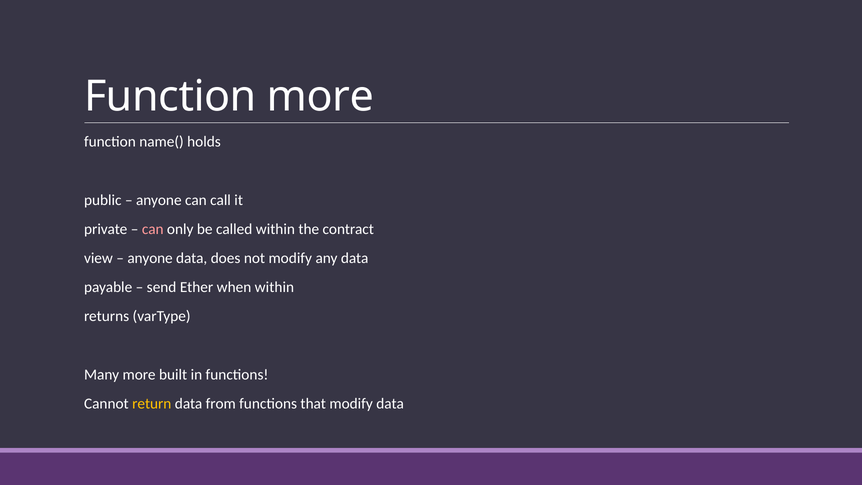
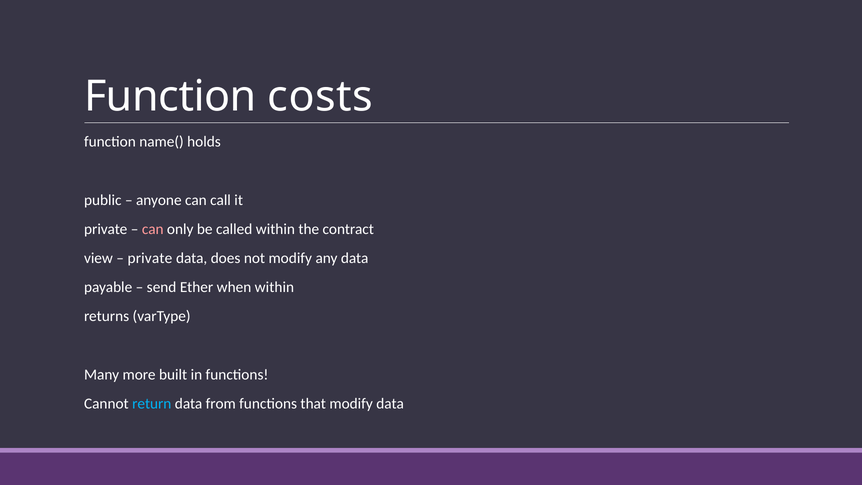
Function more: more -> costs (320, 97)
anyone: anyone -> private (150, 258)
return colour: yellow -> light blue (152, 403)
